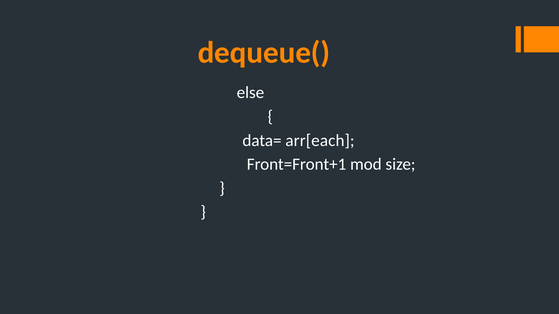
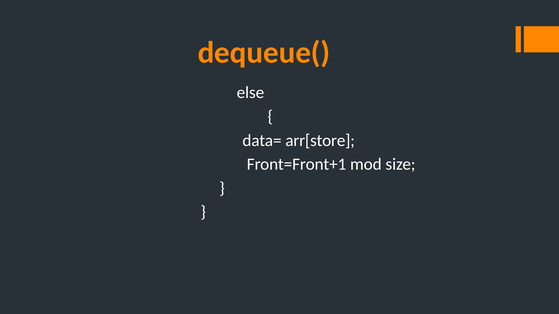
arr[each: arr[each -> arr[store (320, 141)
